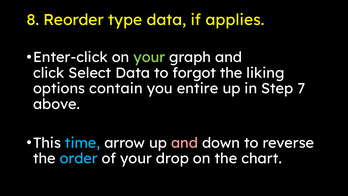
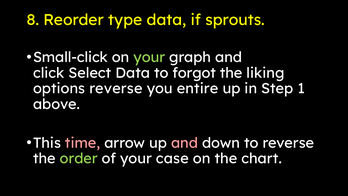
applies: applies -> sprouts (235, 20)
Enter-click: Enter-click -> Small-click (70, 57)
options contain: contain -> reverse (116, 89)
7: 7 -> 1 (301, 89)
time colour: light blue -> pink (83, 143)
order colour: light blue -> light green (79, 158)
drop: drop -> case (172, 158)
